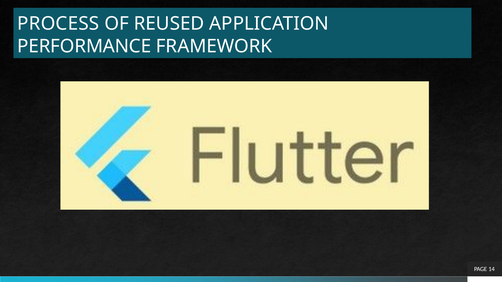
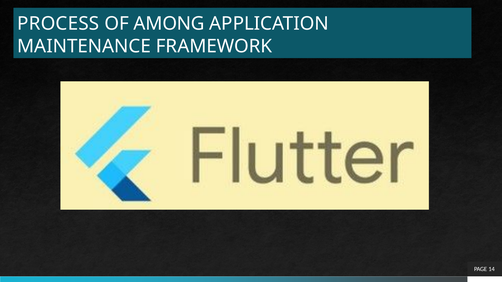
REUSED: REUSED -> AMONG (169, 24)
PERFORMANCE: PERFORMANCE -> MAINTENANCE (84, 46)
